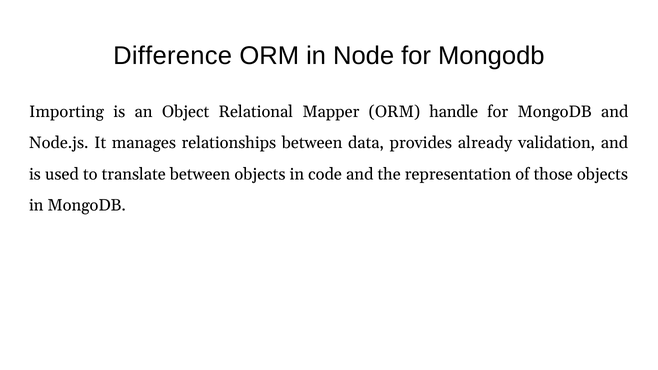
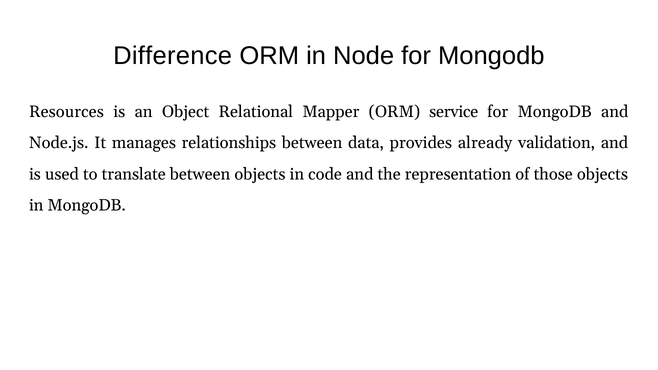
Importing: Importing -> Resources (66, 112)
handle: handle -> service (454, 112)
